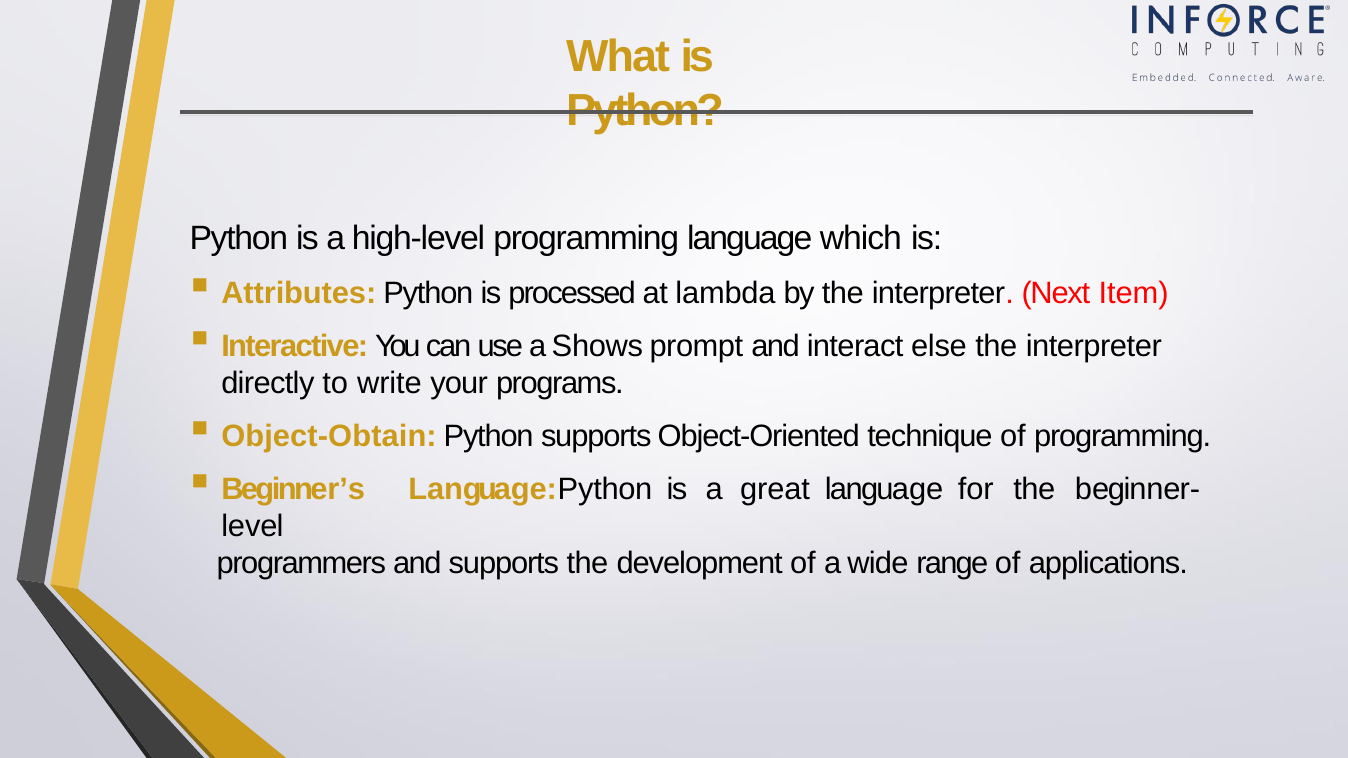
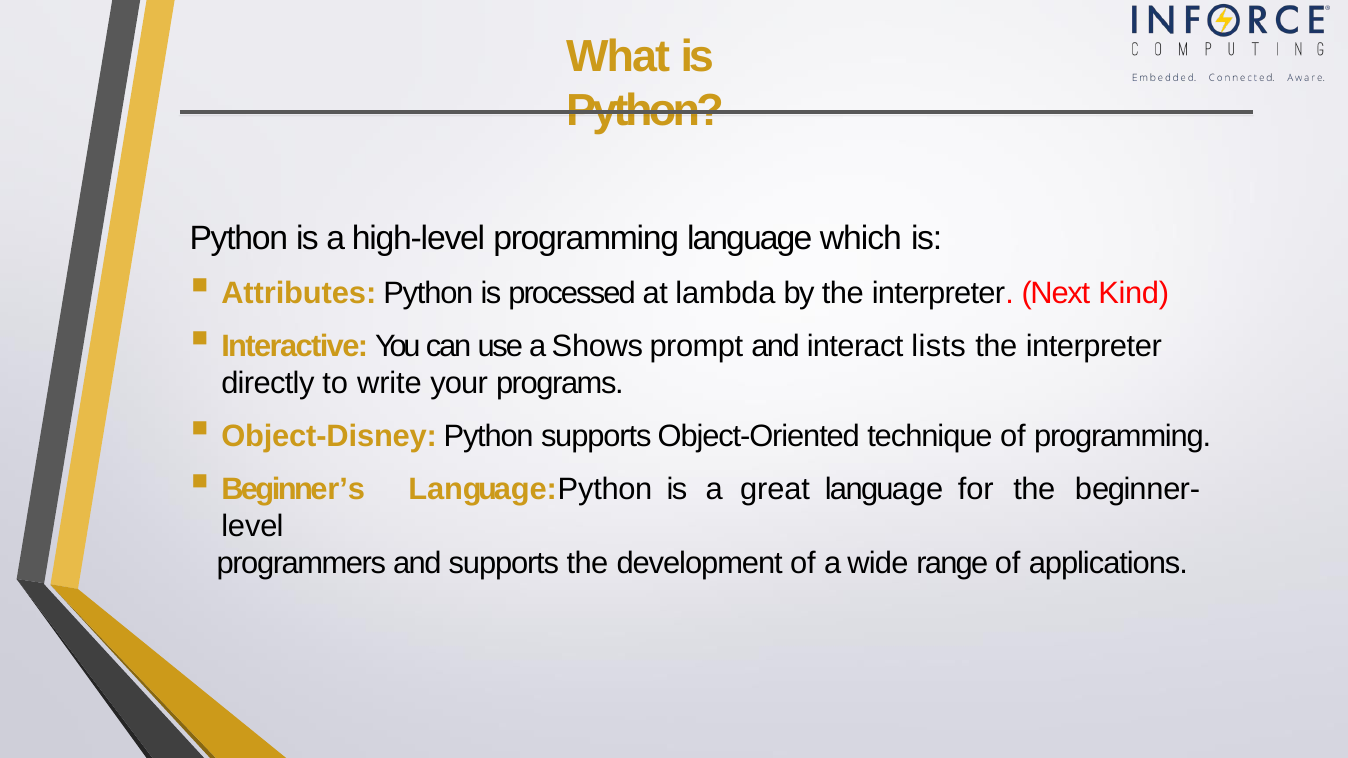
Item: Item -> Kind (1134, 293)
else: else -> lists (939, 346)
Object-Obtain: Object-Obtain -> Object-Disney (329, 436)
